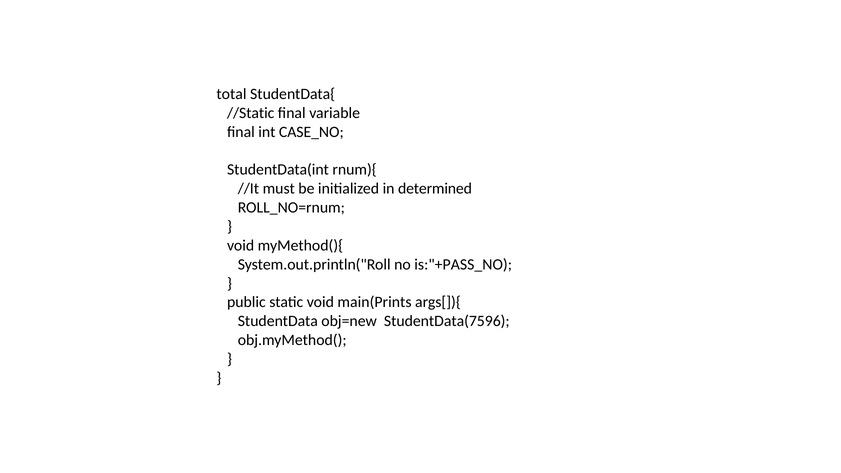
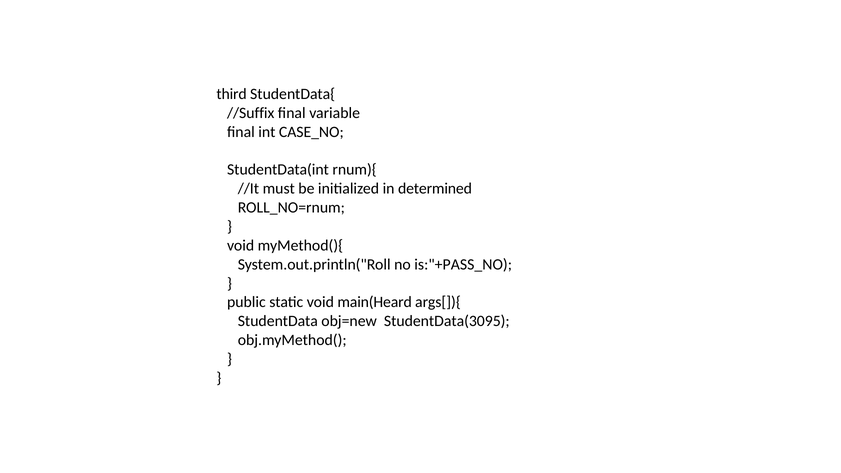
total: total -> third (232, 94)
//Static: //Static -> //Suffix (251, 113)
main(Prints: main(Prints -> main(Heard (375, 302)
StudentData(7596: StudentData(7596 -> StudentData(3095 (447, 321)
